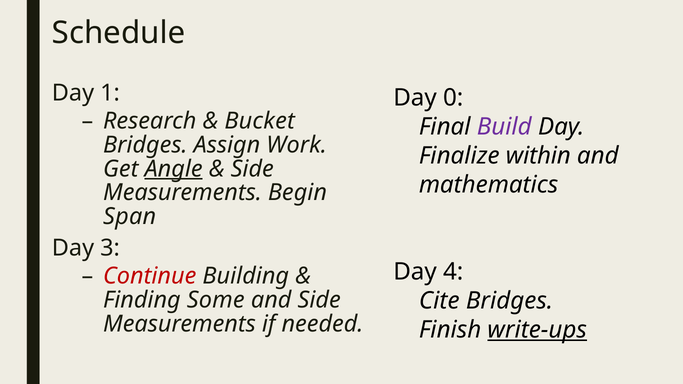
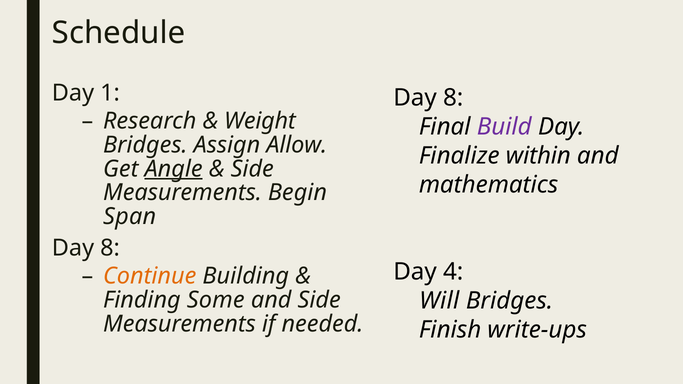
0: 0 -> 8 (453, 98)
Bucket: Bucket -> Weight (260, 121)
Work: Work -> Allow (297, 145)
3: 3 -> 8 (110, 248)
Continue colour: red -> orange (150, 276)
Cite: Cite -> Will (439, 301)
write-ups underline: present -> none (537, 330)
